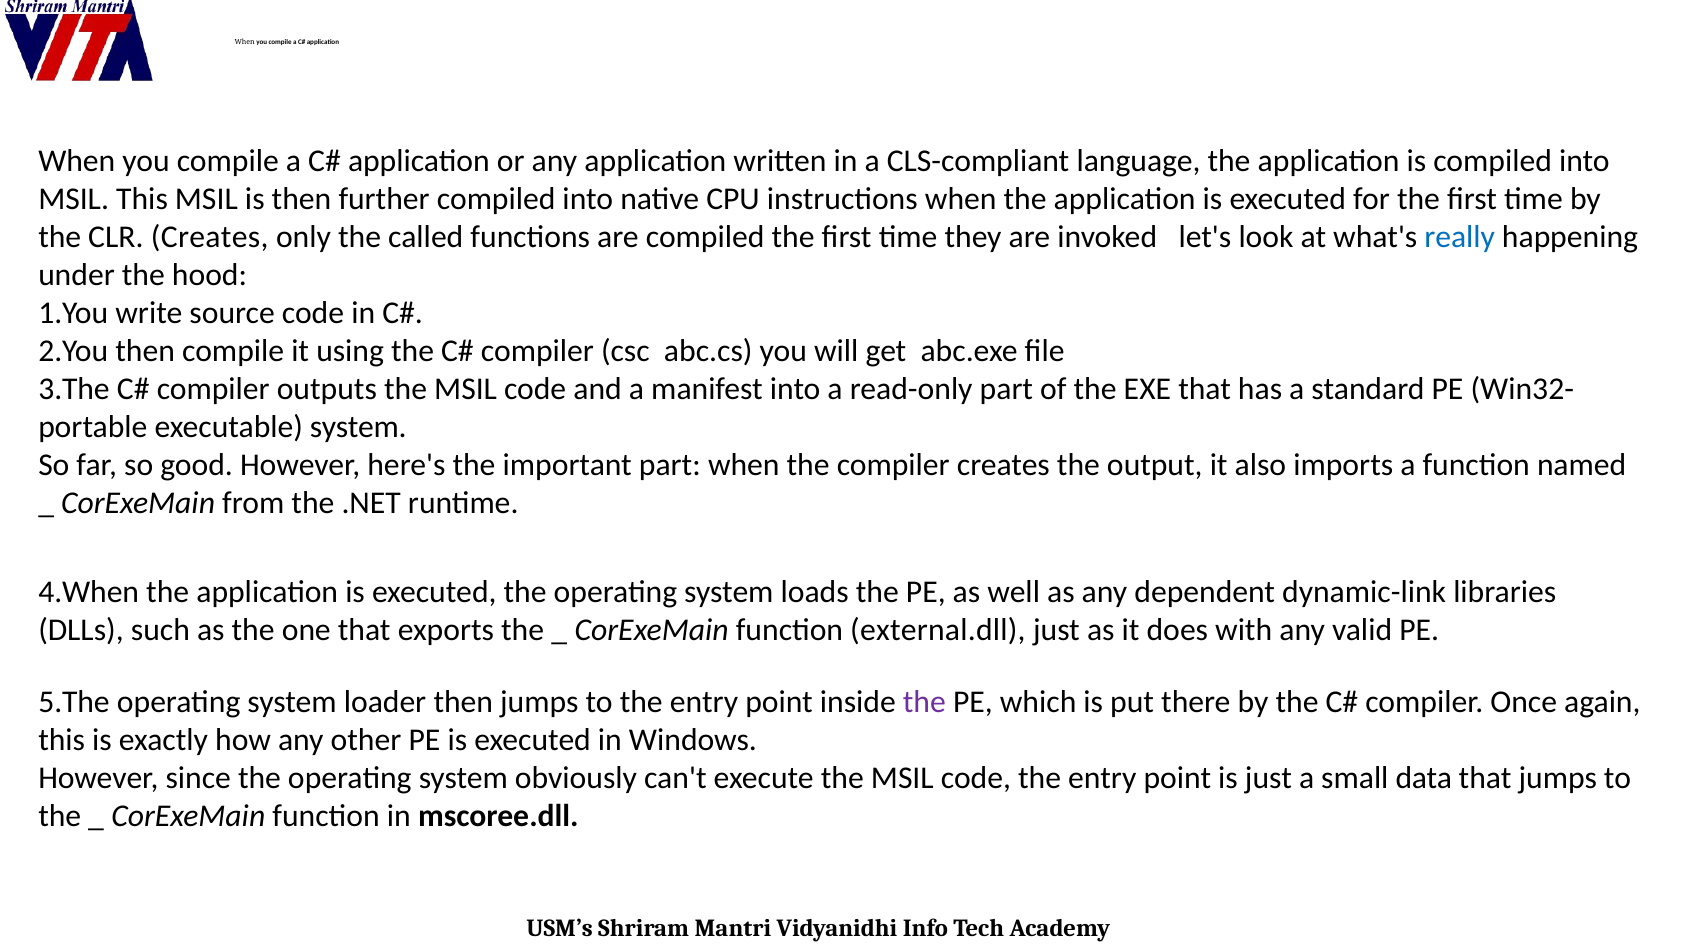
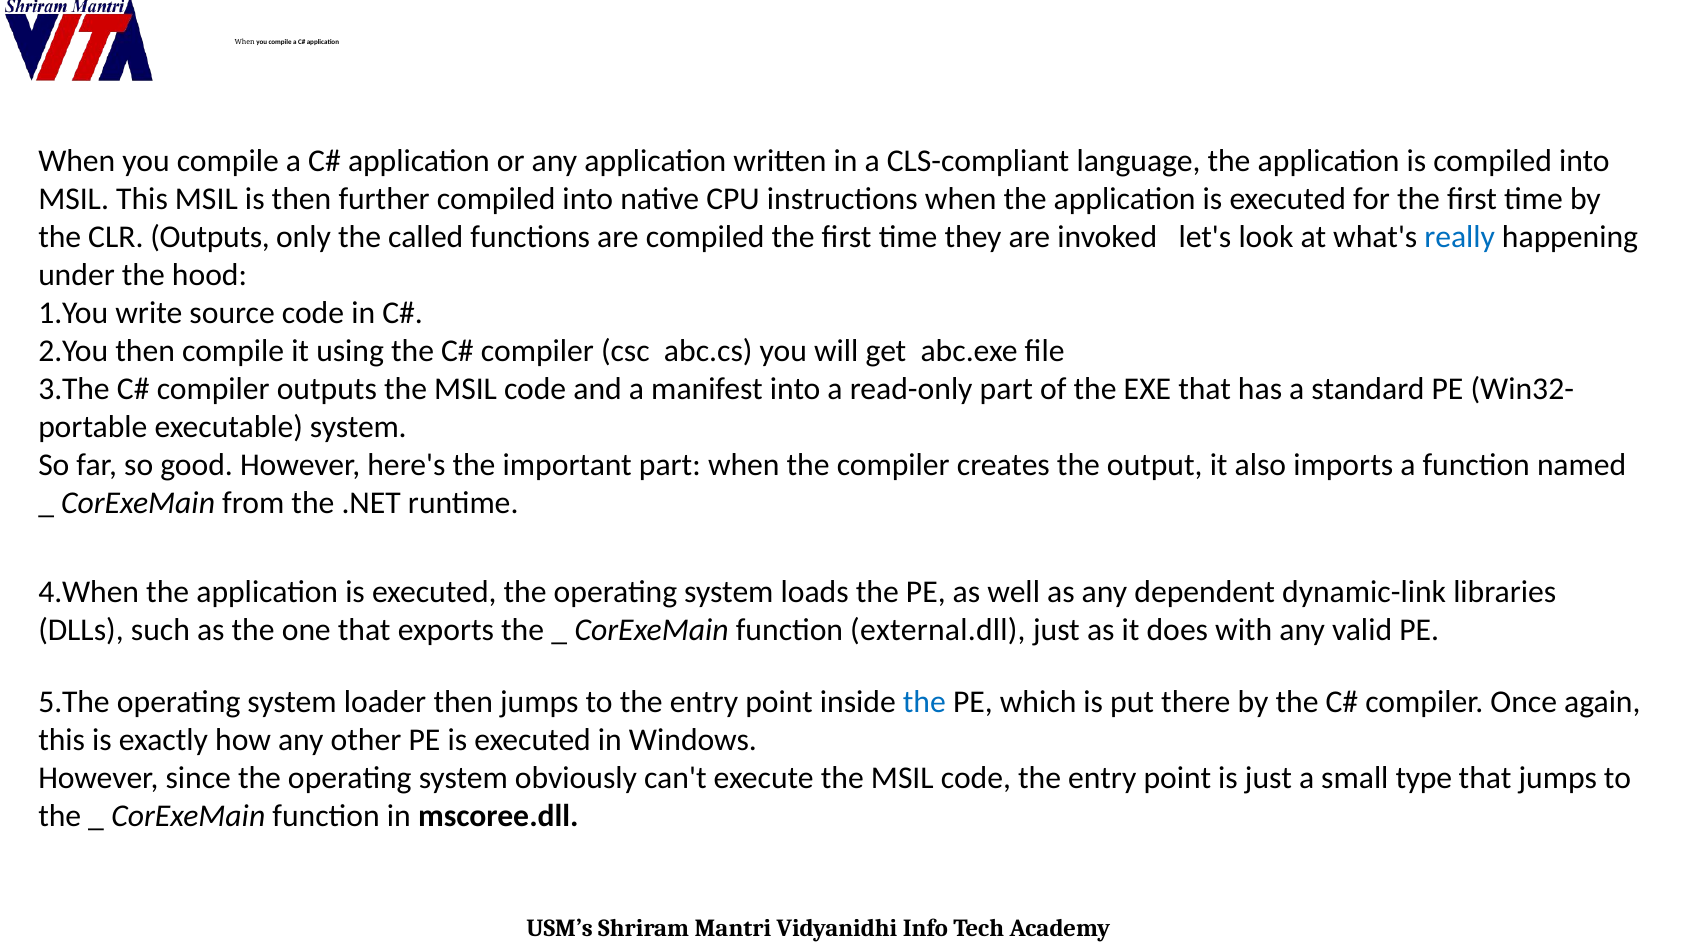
CLR Creates: Creates -> Outputs (210, 238)
the colour: purple -> blue (924, 702)
data: data -> type (1424, 778)
